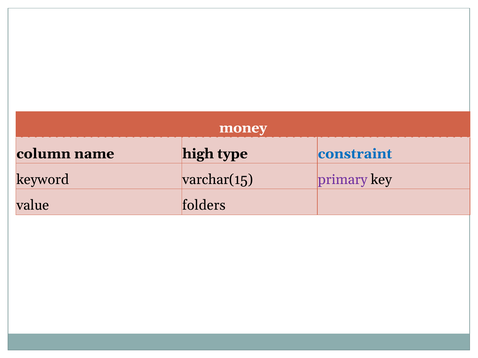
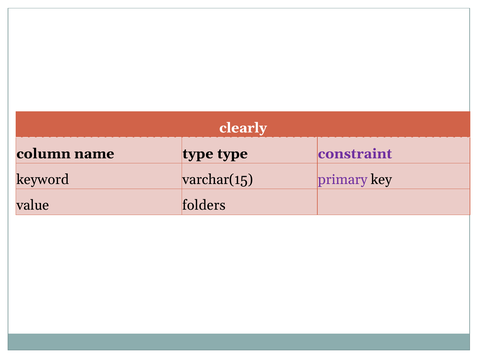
money: money -> clearly (243, 128)
name high: high -> type (198, 154)
constraint colour: blue -> purple (355, 154)
